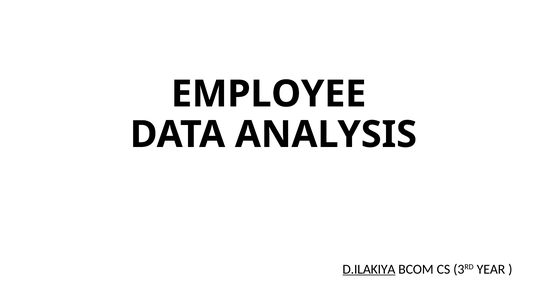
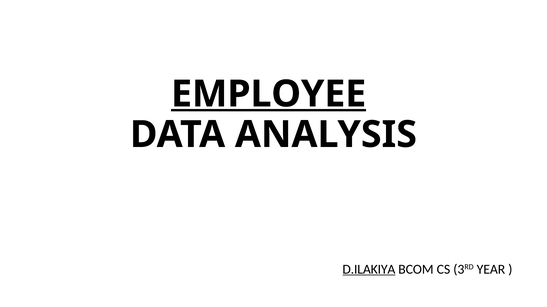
EMPLOYEE underline: none -> present (269, 94)
